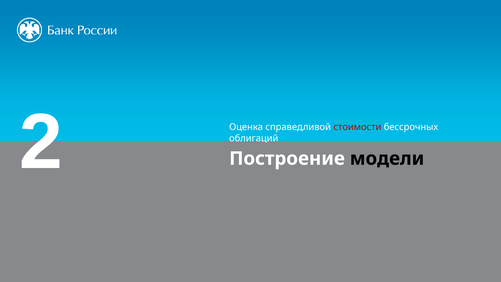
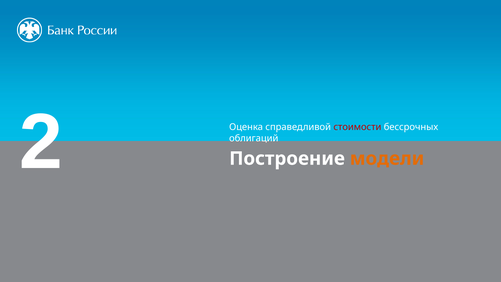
модели colour: black -> orange (387, 158)
